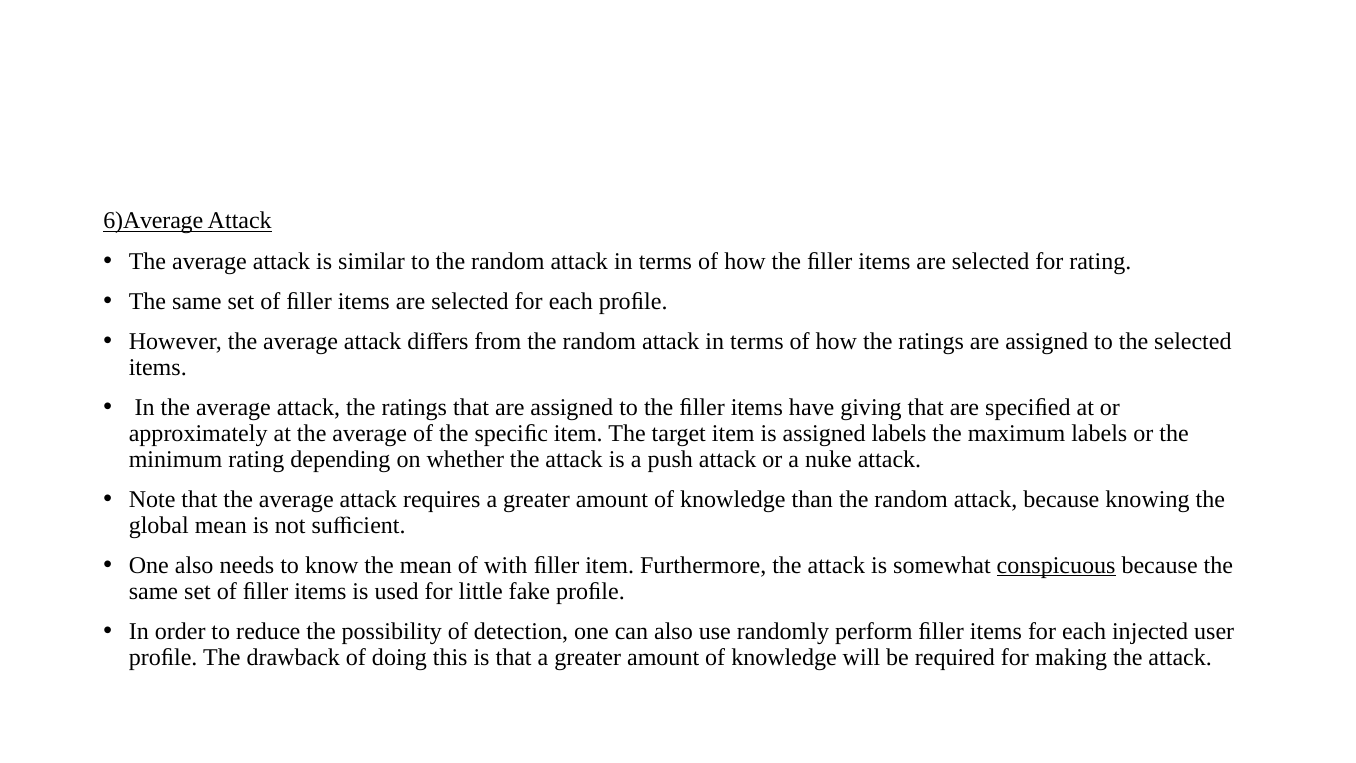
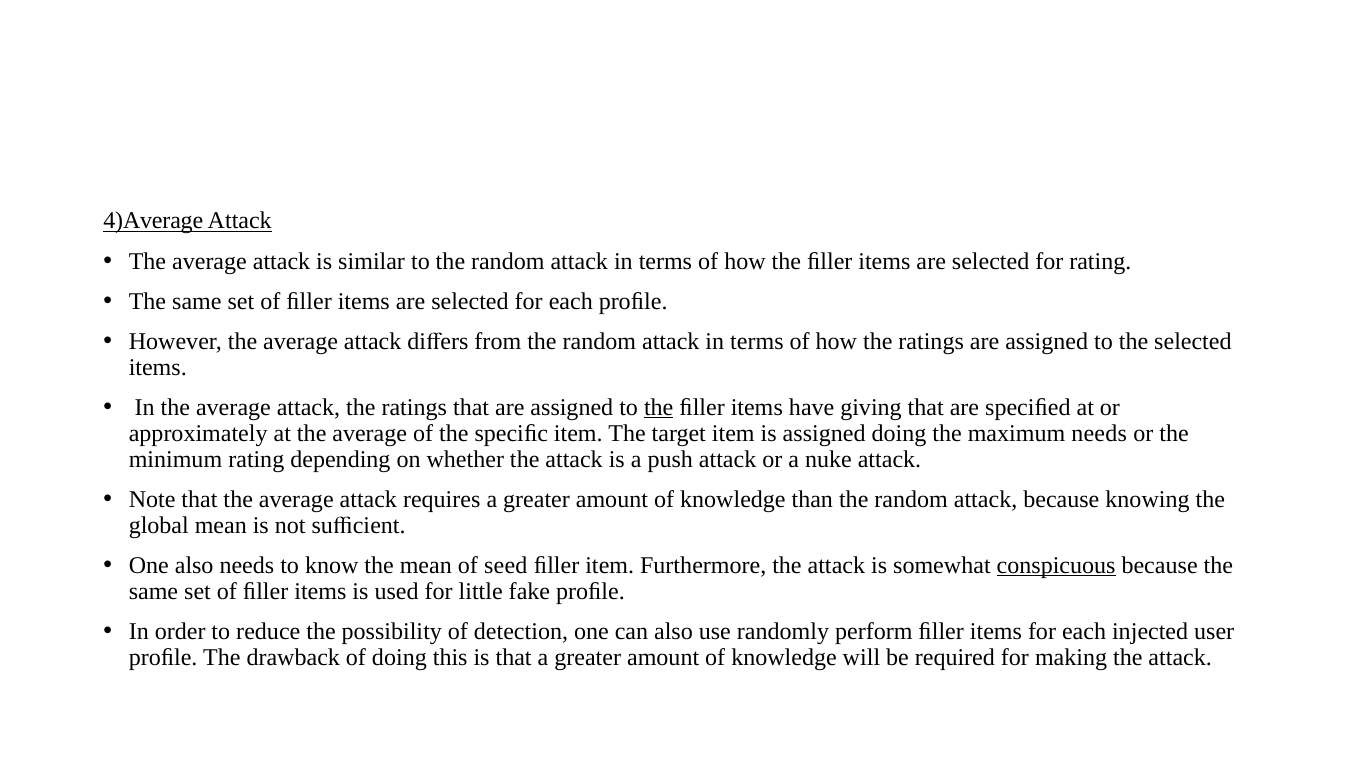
6)Average: 6)Average -> 4)Average (153, 221)
the underline: none -> present (659, 407)
assigned labels: labels -> doing (899, 433)
maximum labels: labels -> needs (1099, 433)
with: with -> seed (506, 565)
